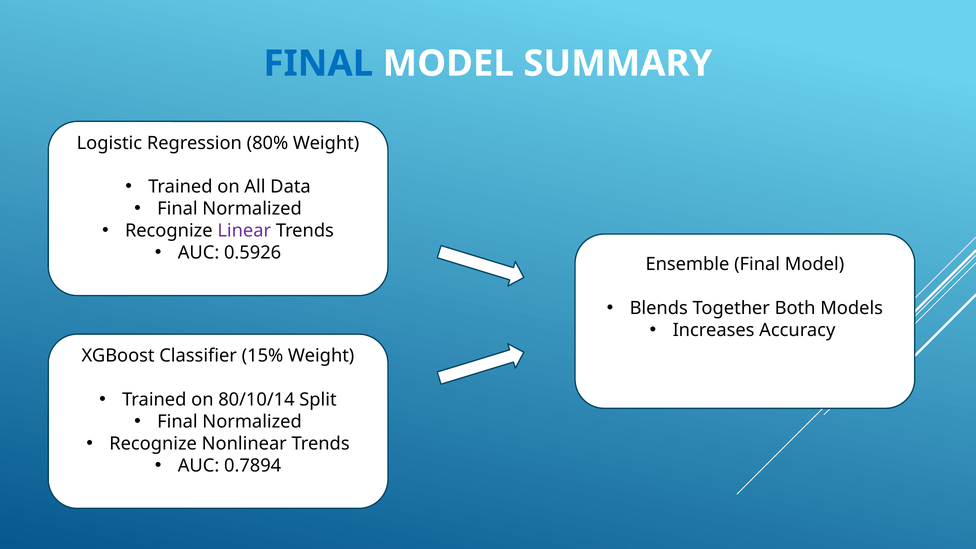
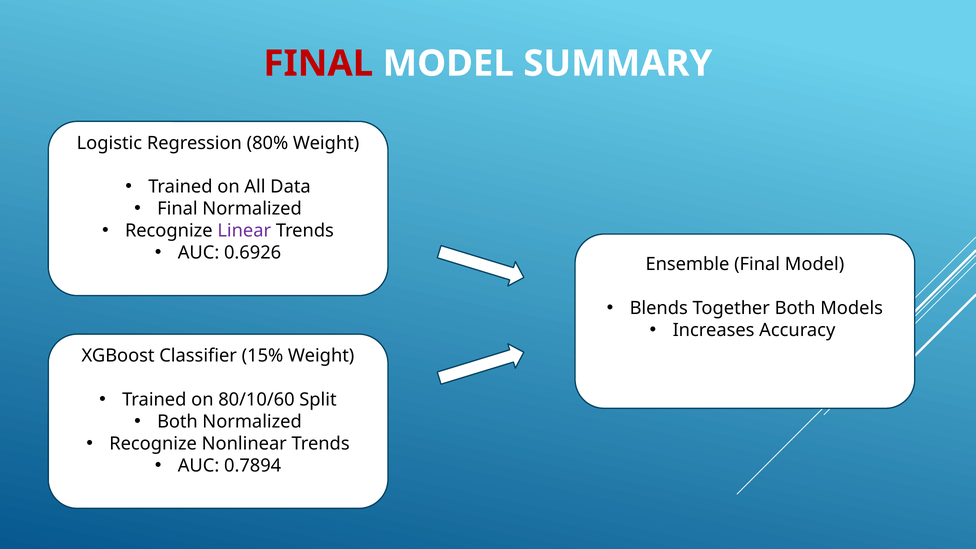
FINAL colour: blue -> red (318, 64)
0.5926: 0.5926 -> 0.6926 (253, 253)
80/10/14: 80/10/14 -> 80/10/60 (256, 400)
Final: Final -> Both (177, 422)
